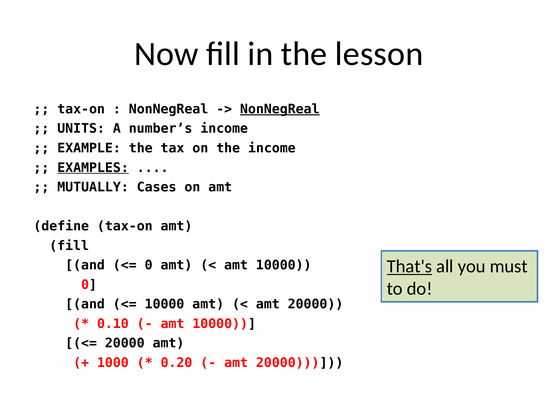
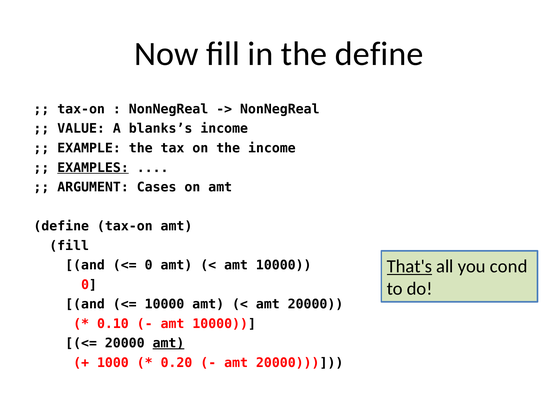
the lesson: lesson -> define (379, 54)
NonNegReal underline: present -> none (280, 109)
UNITS: UNITS -> VALUE (81, 129)
number’s: number’s -> blanks’s (161, 129)
MUTUALLY: MUTUALLY -> ARGUMENT (93, 187)
must: must -> cond (509, 267)
amt underline: none -> present (168, 344)
